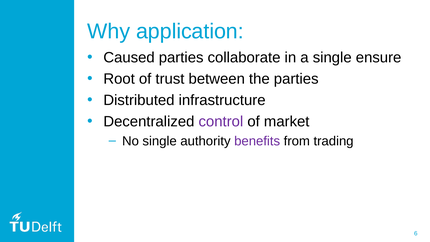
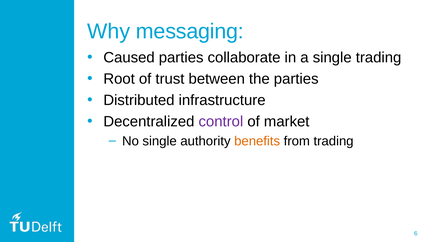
application: application -> messaging (190, 31)
single ensure: ensure -> trading (379, 58)
benefits colour: purple -> orange (257, 141)
